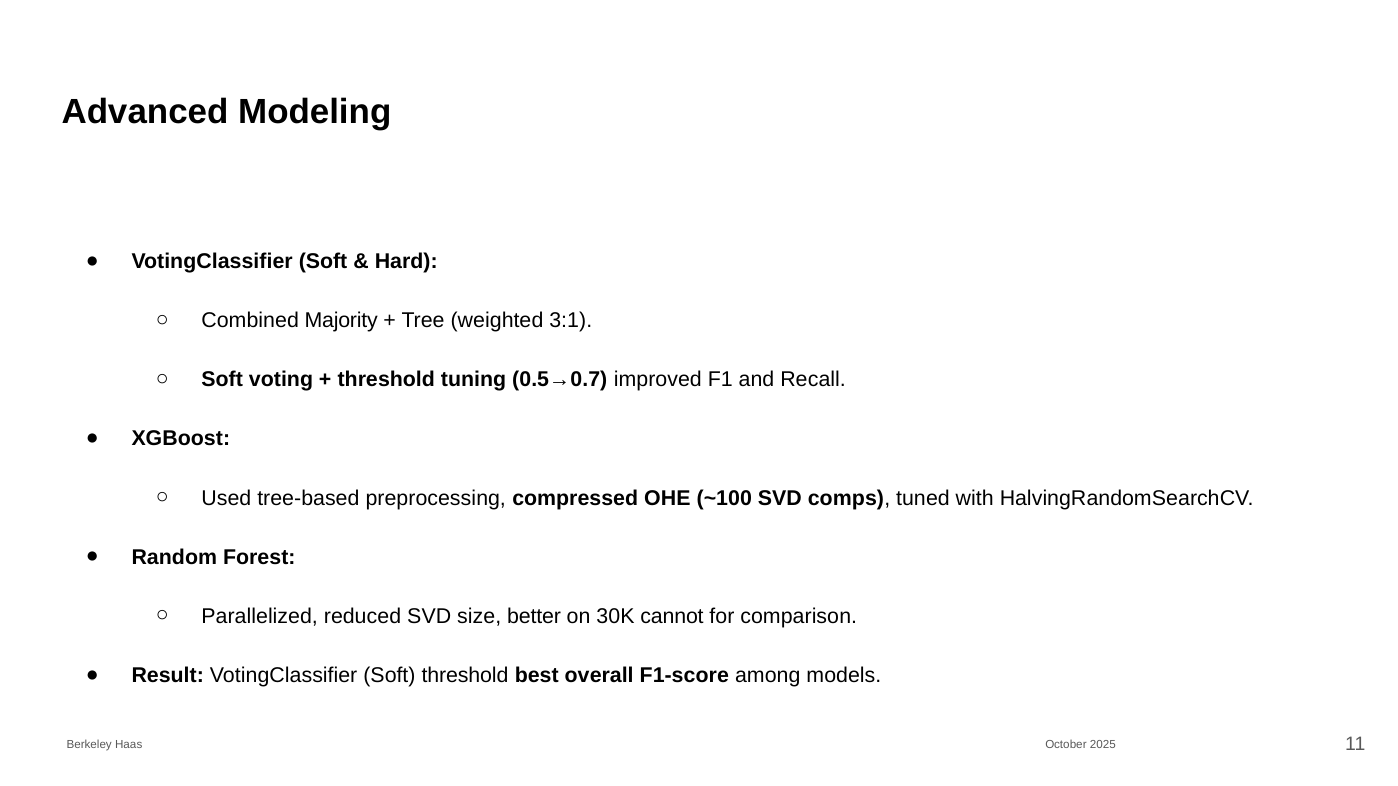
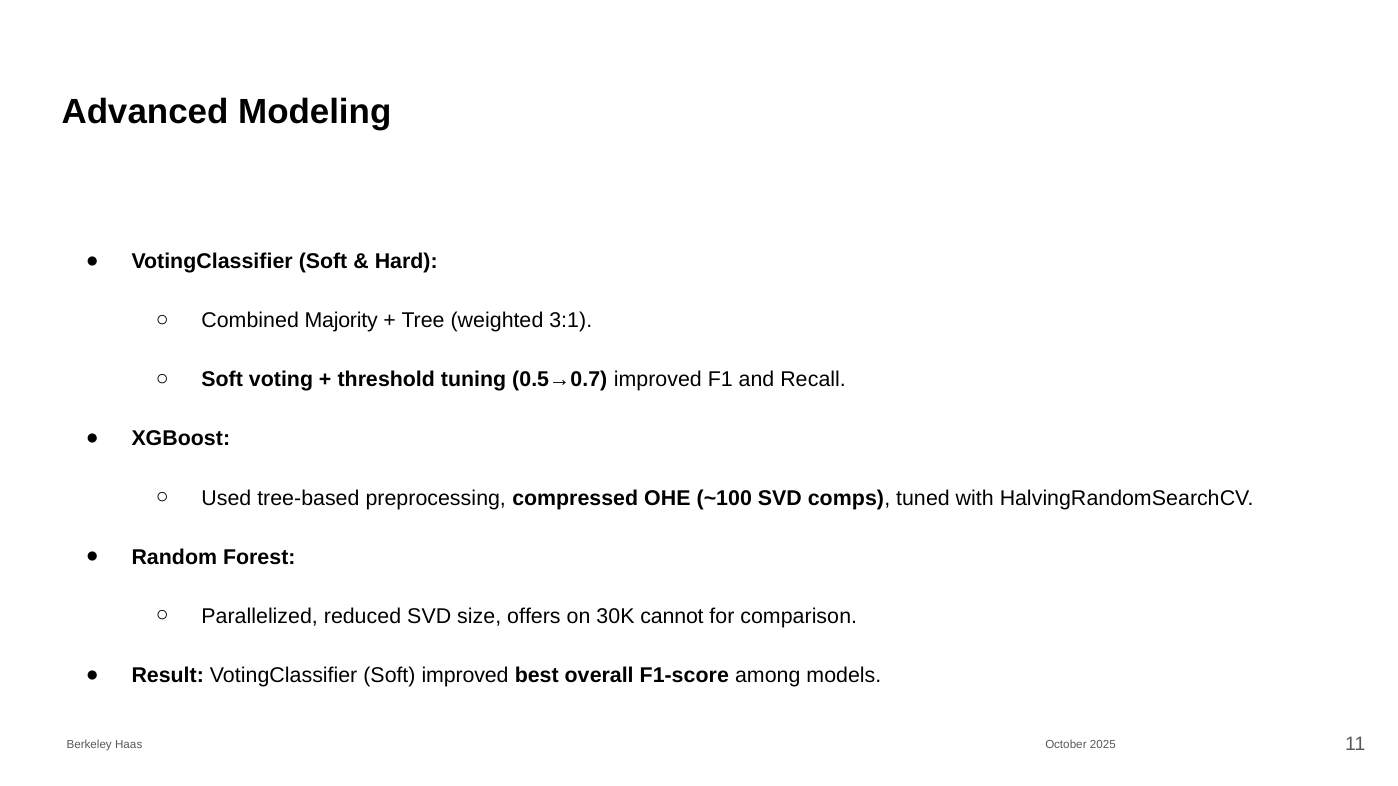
better: better -> offers (534, 616)
Soft threshold: threshold -> improved (465, 676)
